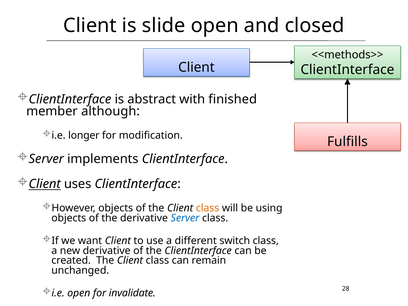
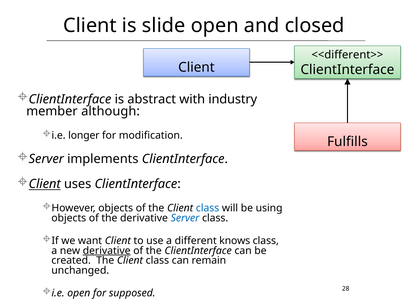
<<methods>>: <<methods>> -> <<different>> (347, 55)
finished: finished -> industry (233, 99)
class colour: orange -> blue (208, 208)
switch: switch -> knows (235, 241)
derivative underline: none -> present (107, 251)
invalidate: invalidate -> supposed (132, 293)
